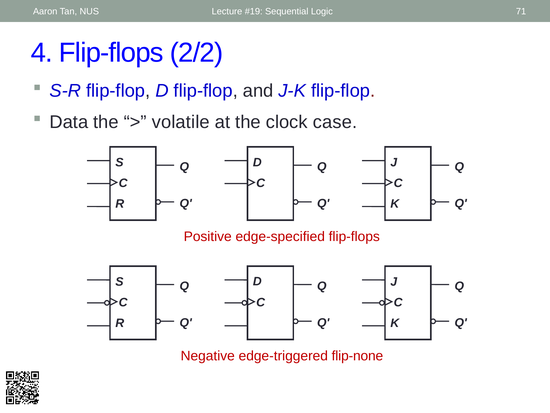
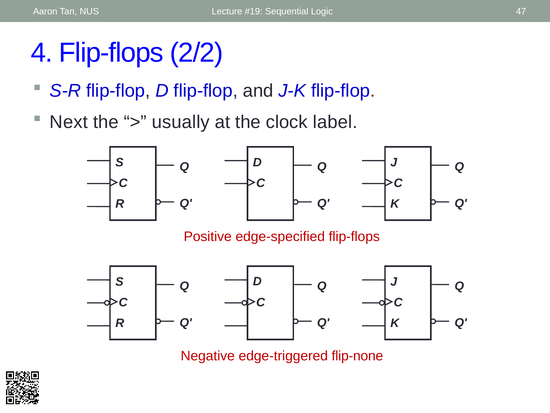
71: 71 -> 47 (521, 12)
Data: Data -> Next (69, 122)
volatile: volatile -> usually (181, 122)
case: case -> label (335, 122)
